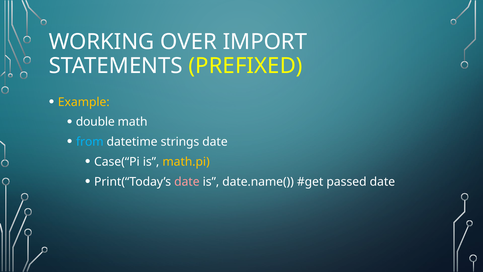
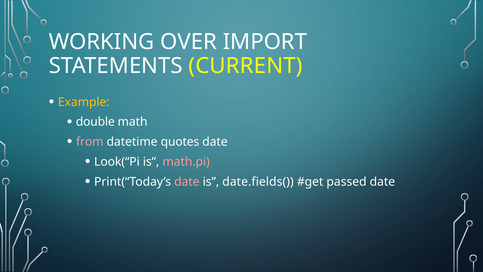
PREFIXED: PREFIXED -> CURRENT (246, 66)
from colour: light blue -> pink (90, 142)
strings: strings -> quotes (180, 142)
Case(“Pi: Case(“Pi -> Look(“Pi (117, 162)
math.pi colour: yellow -> pink (186, 162)
date.name(: date.name( -> date.fields( (258, 182)
